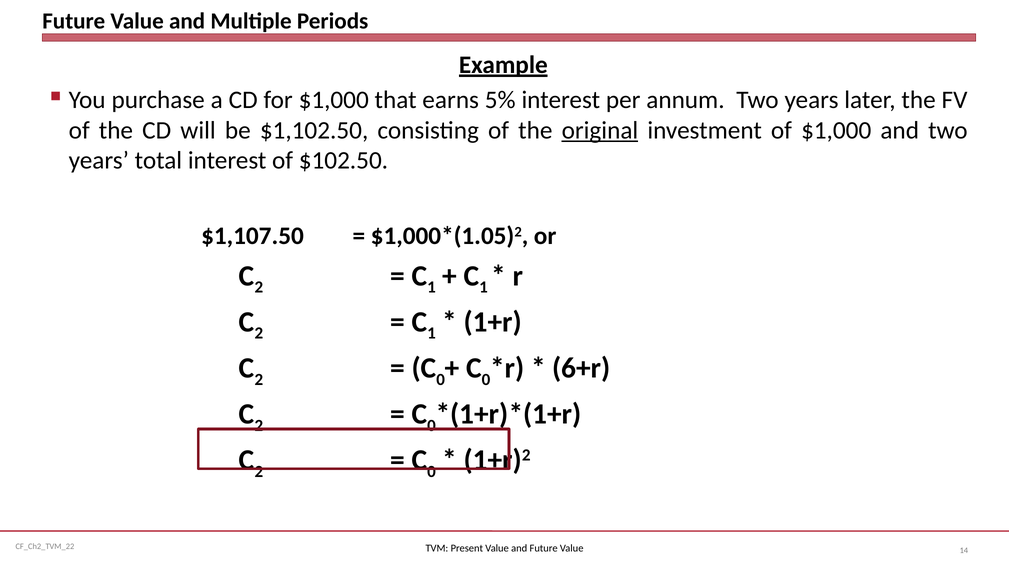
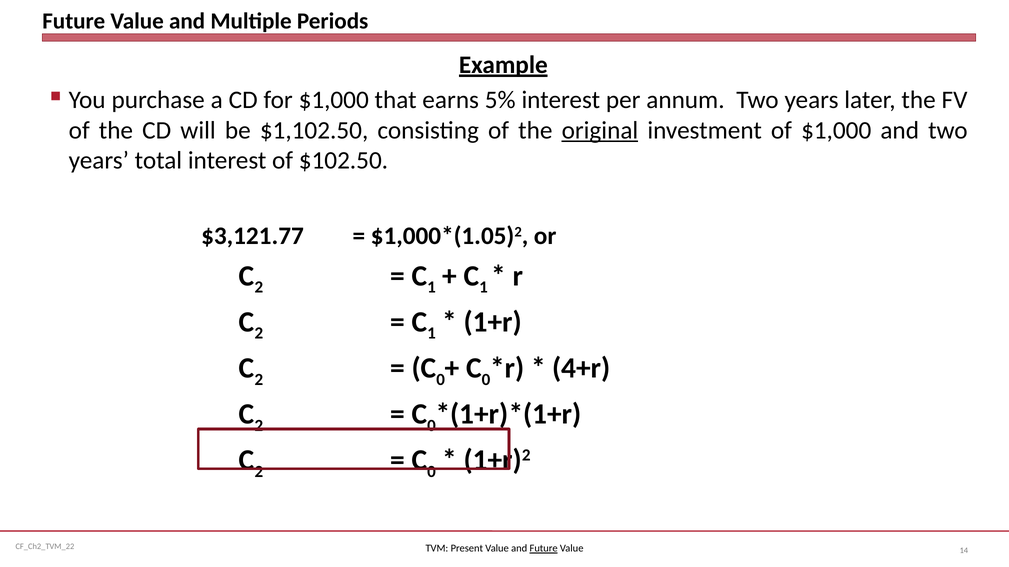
$1,107.50: $1,107.50 -> $3,121.77 (252, 236)
6+r: 6+r -> 4+r (581, 368)
Future underline: none -> present (544, 549)
